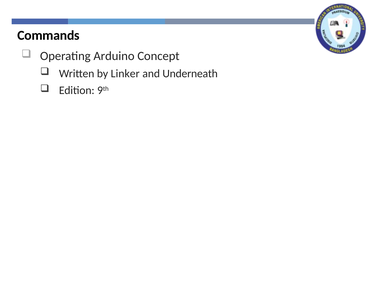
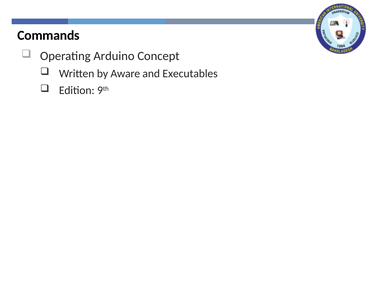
Linker: Linker -> Aware (125, 74)
Underneath: Underneath -> Executables (190, 74)
